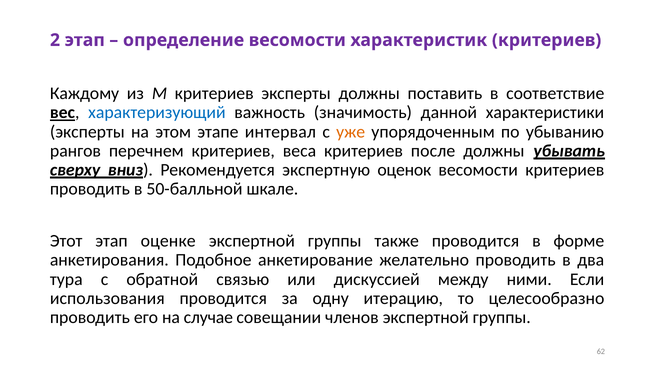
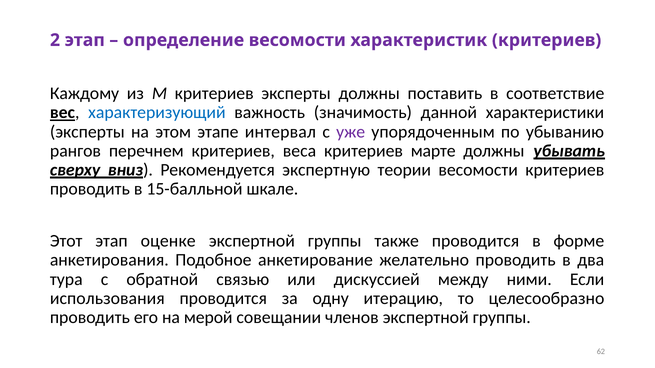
уже colour: orange -> purple (351, 132)
после: после -> марте (433, 151)
оценок: оценок -> теории (404, 170)
50-балльной: 50-балльной -> 15-балльной (194, 189)
случае: случае -> мерой (208, 318)
